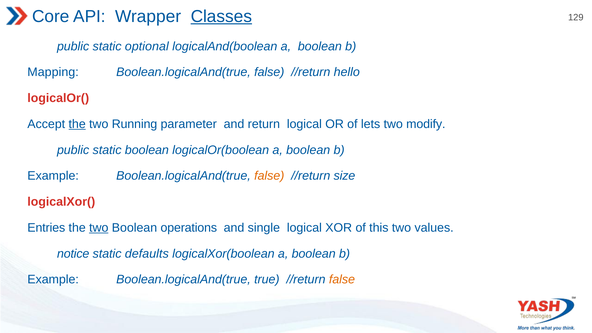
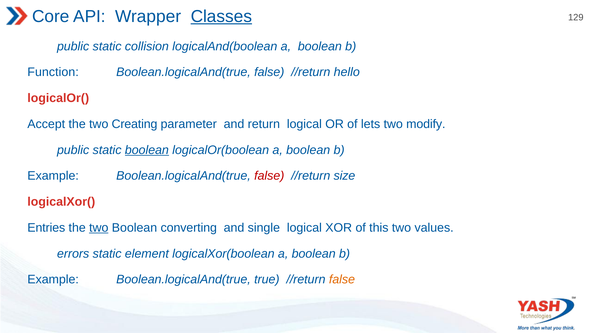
optional: optional -> collision (147, 46)
Mapping: Mapping -> Function (53, 72)
the underline: present -> none (77, 124)
Running: Running -> Creating (135, 124)
boolean underline: none -> present (147, 150)
false colour: orange -> red (269, 176)
operations: operations -> converting (189, 228)
notice: notice -> errors (73, 254)
defaults: defaults -> element (147, 254)
